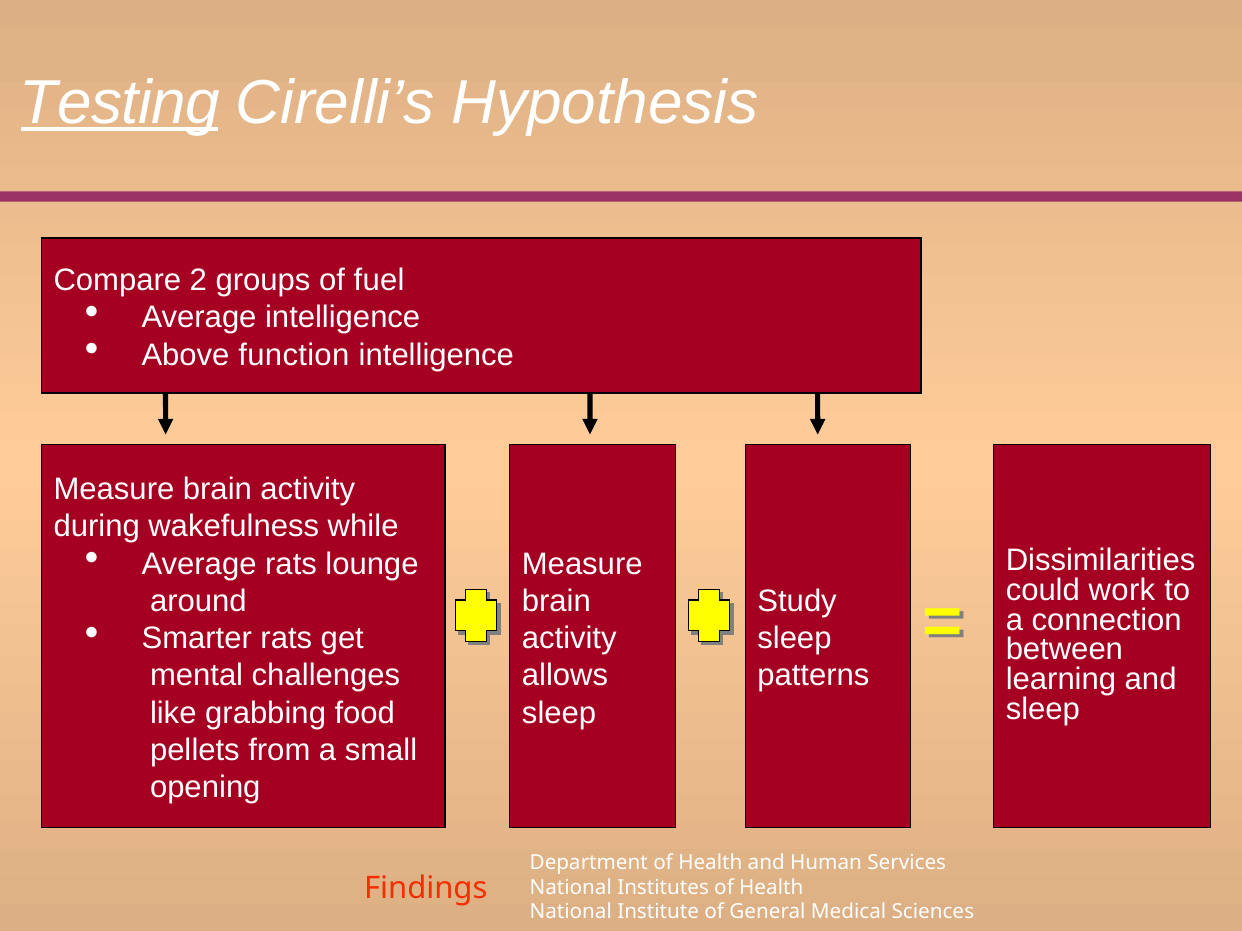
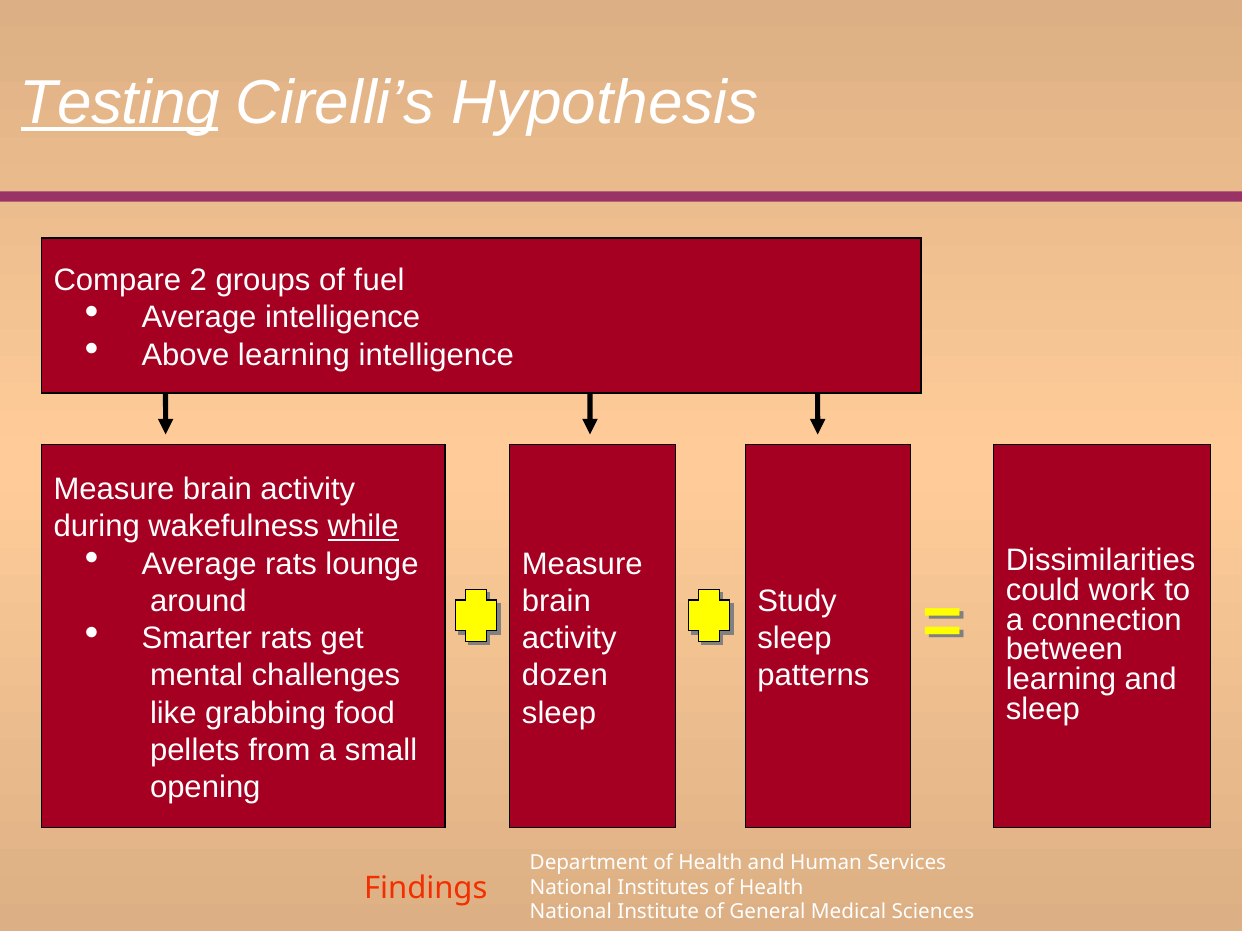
Above function: function -> learning (294, 355)
while underline: none -> present (363, 527)
allows: allows -> dozen (565, 676)
